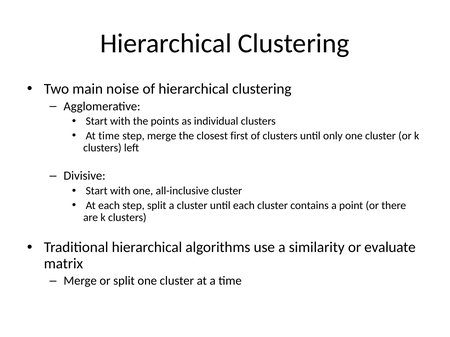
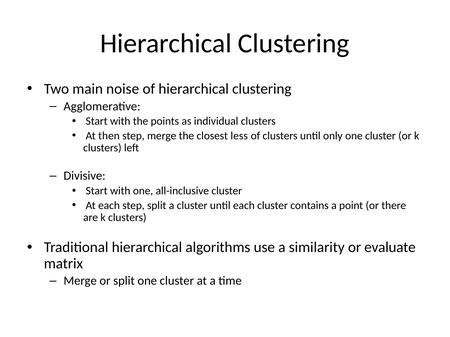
At time: time -> then (109, 136)
first: first -> less (239, 136)
